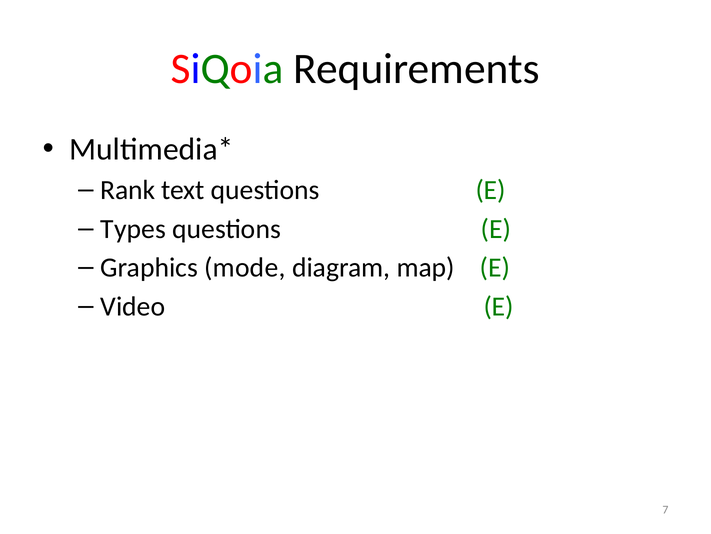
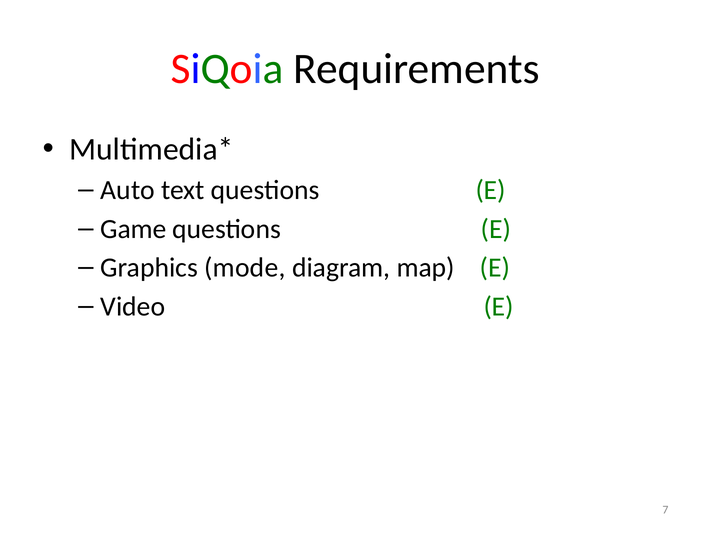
Rank: Rank -> Auto (128, 190)
Types: Types -> Game (133, 229)
